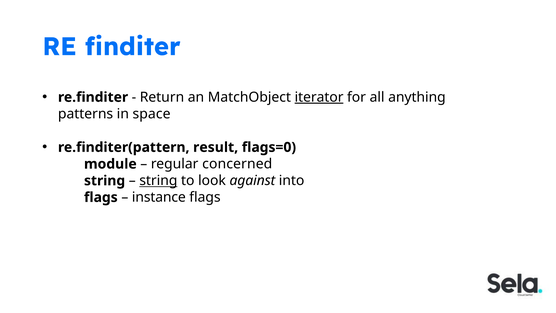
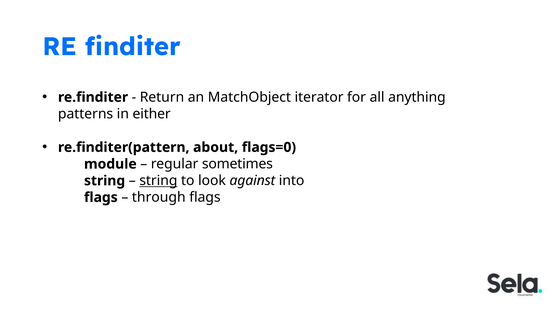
iterator underline: present -> none (319, 97)
space: space -> either (152, 114)
result: result -> about (216, 147)
concerned: concerned -> sometimes (237, 164)
instance: instance -> through (159, 197)
